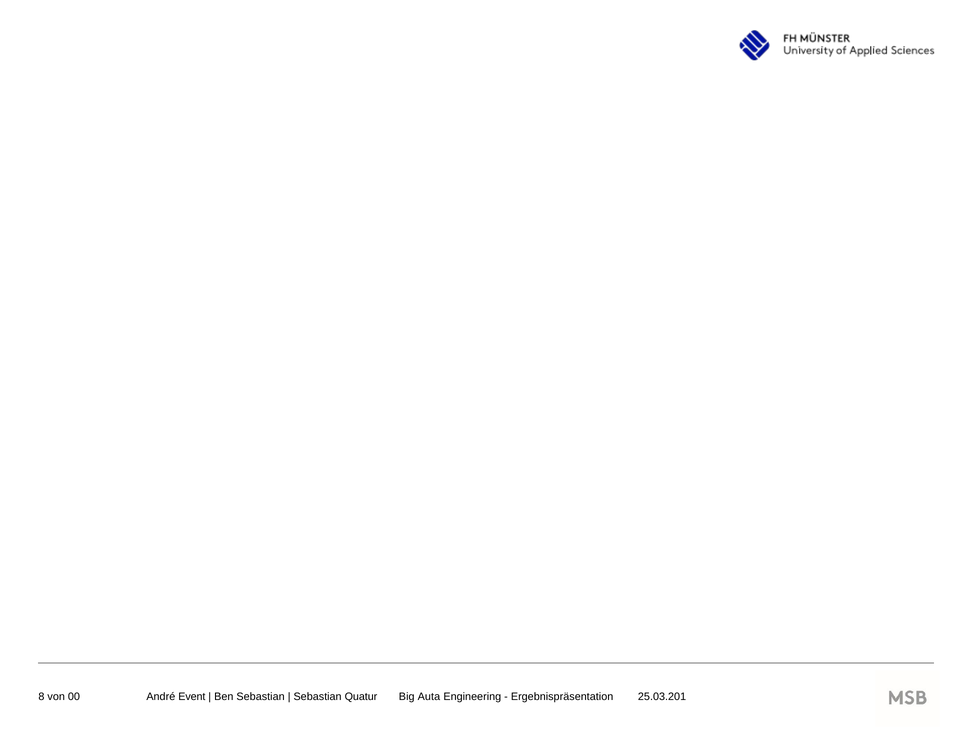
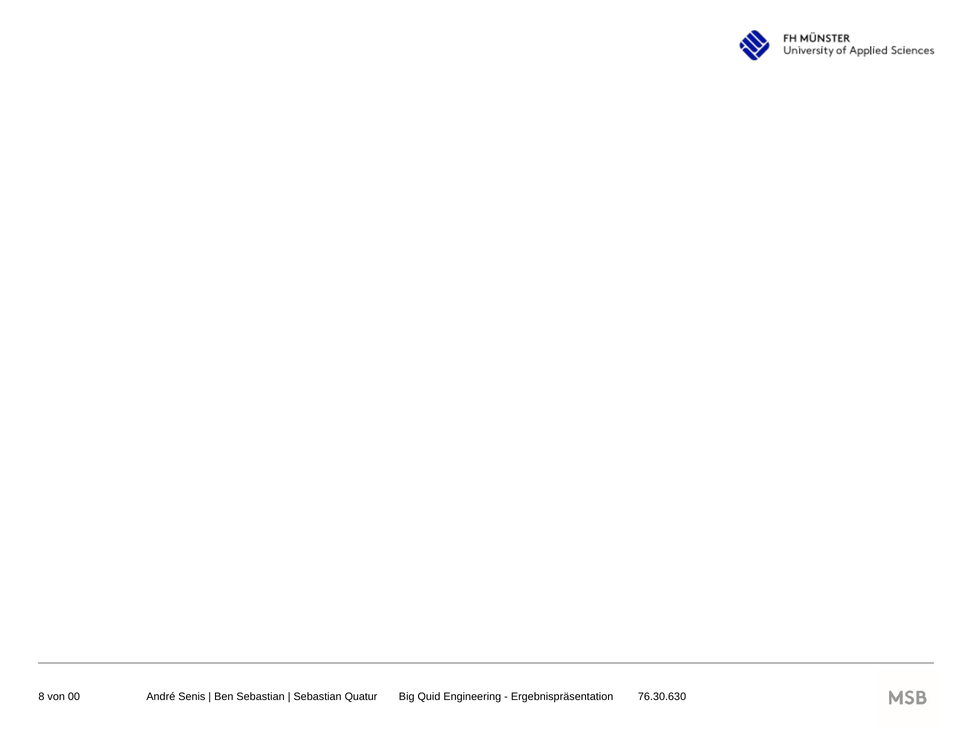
Event: Event -> Senis (192, 697)
Auta: Auta -> Quid (429, 697)
25.03.201: 25.03.201 -> 76.30.630 (662, 697)
